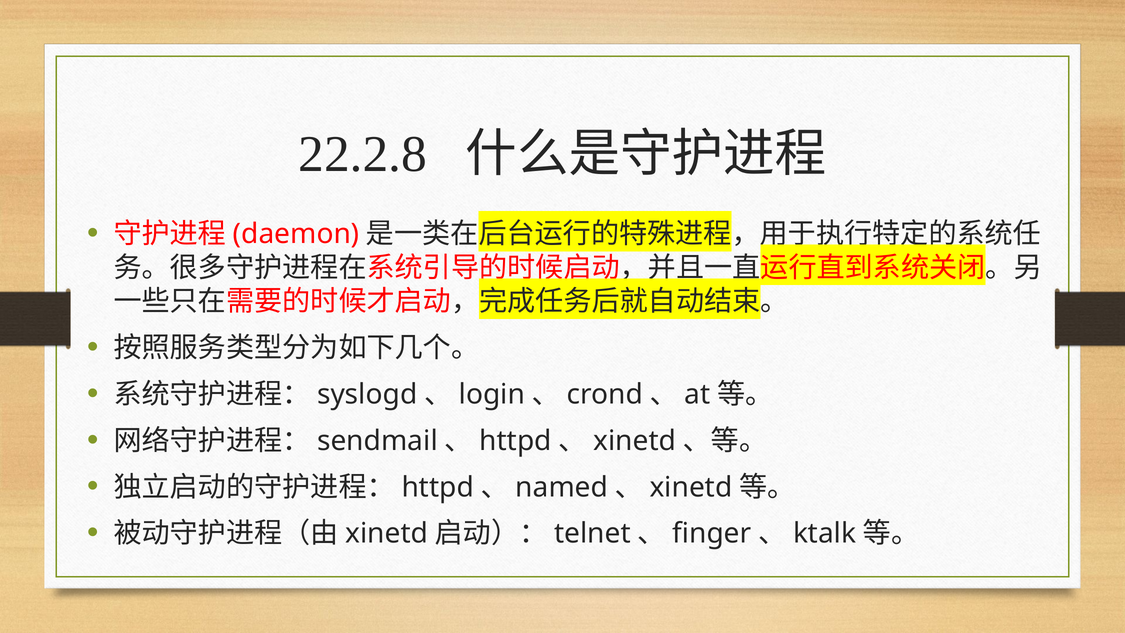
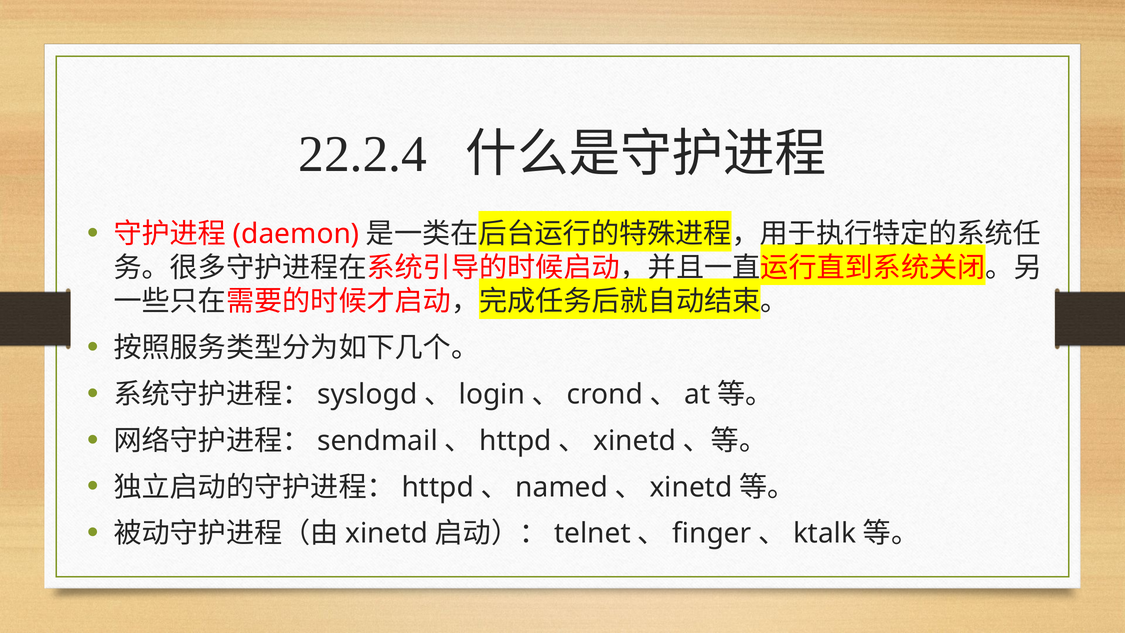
22.2.8: 22.2.8 -> 22.2.4 (363, 154)
